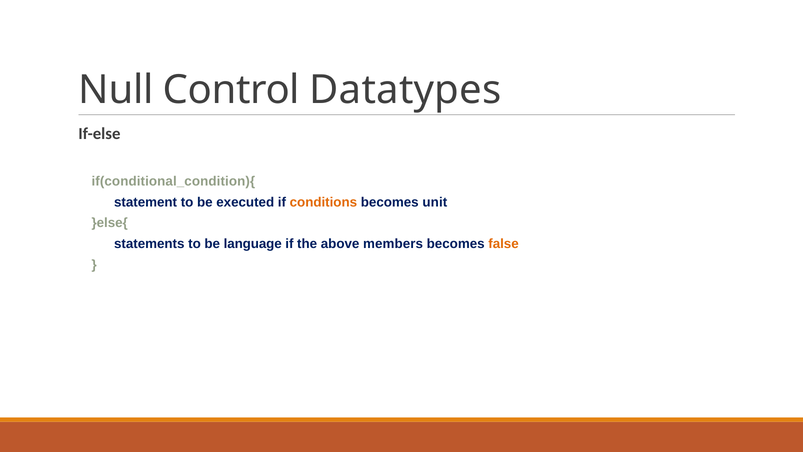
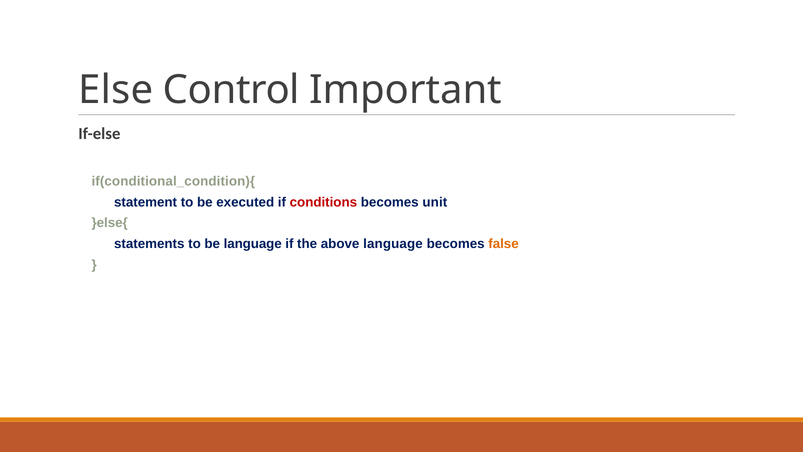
Null: Null -> Else (116, 90)
Datatypes: Datatypes -> Important (406, 90)
conditions colour: orange -> red (323, 202)
above members: members -> language (393, 244)
